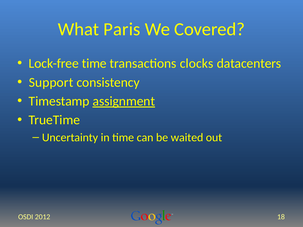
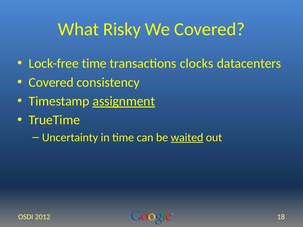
Paris: Paris -> Risky (122, 29)
Support: Support -> Covered (51, 82)
waited underline: none -> present (187, 138)
